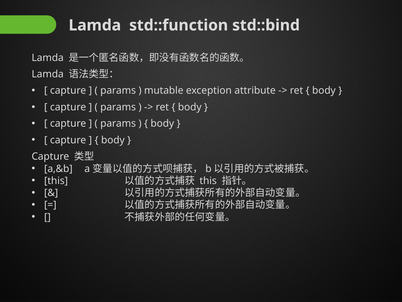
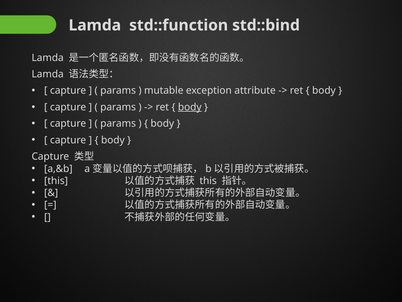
body underline: none -> present (190, 107)
